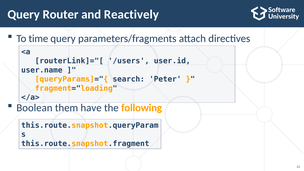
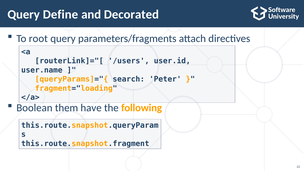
Router: Router -> Define (60, 14)
Reactively: Reactively -> Decorated (131, 14)
time: time -> root (38, 39)
